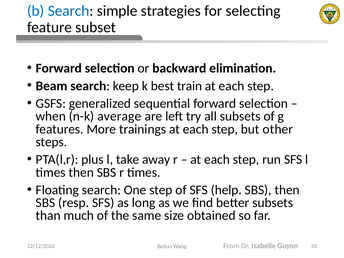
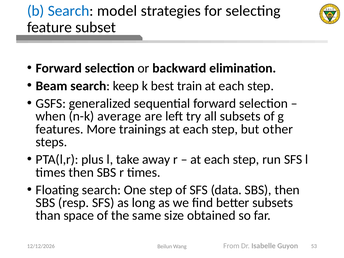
simple: simple -> model (117, 11)
help: help -> data (226, 190)
much: much -> space (79, 216)
